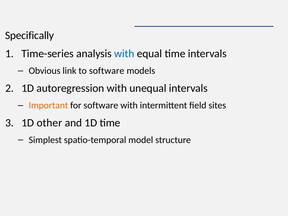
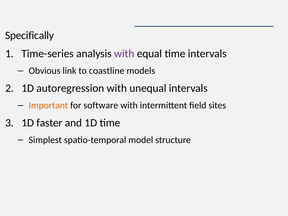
with colour: blue -> purple (124, 54)
to software: software -> coastline (107, 71)
other: other -> faster (50, 123)
